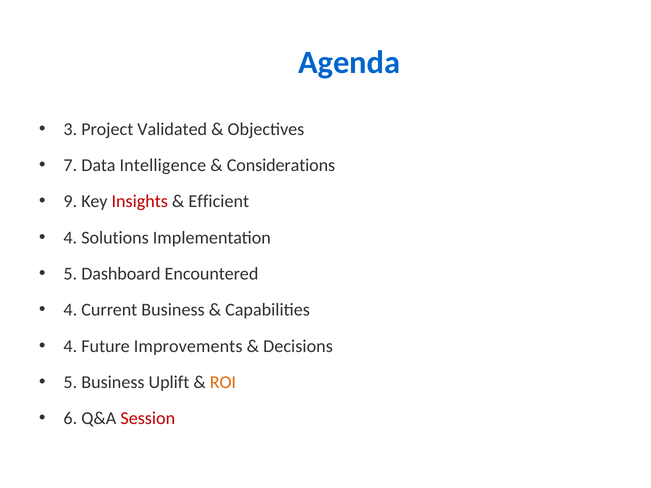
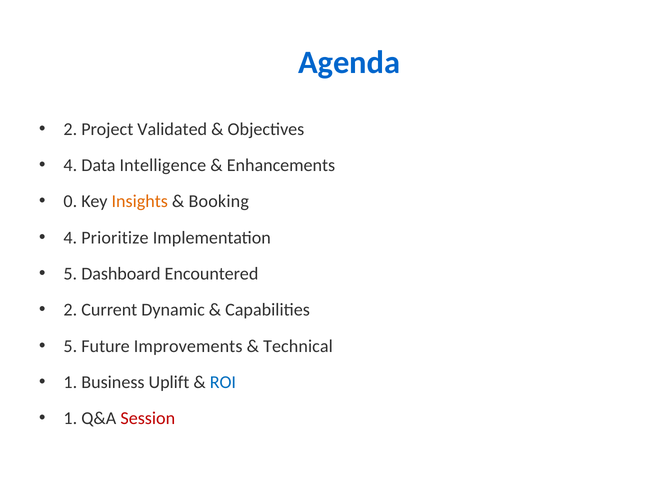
3: 3 -> 2 (70, 129)
7: 7 -> 4 (70, 165)
Considerations: Considerations -> Enhancements (281, 165)
9: 9 -> 0 (70, 202)
Insights colour: red -> orange (140, 202)
Efficient: Efficient -> Booking (219, 202)
Solutions: Solutions -> Prioritize (115, 238)
4: 4 -> 2 (70, 310)
Current Business: Business -> Dynamic (173, 310)
4: 4 -> 5 (70, 346)
Decisions: Decisions -> Technical (298, 346)
5: 5 -> 1 (70, 382)
ROI colour: orange -> blue (223, 382)
6: 6 -> 1 (70, 419)
